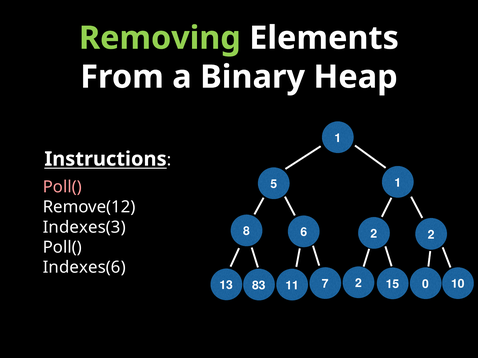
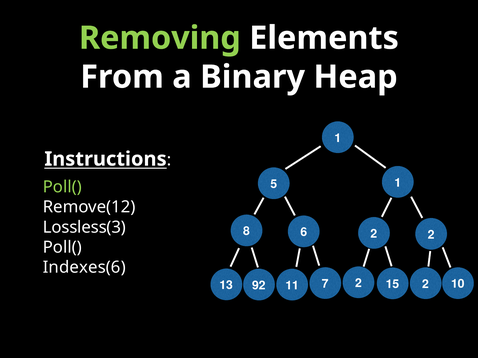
Poll( colour: pink -> light green (62, 187)
Indexes(3: Indexes(3 -> Lossless(3 (84, 227)
15 0: 0 -> 2 (426, 284)
83: 83 -> 92 (259, 286)
